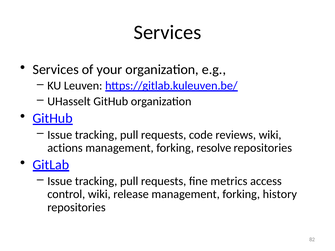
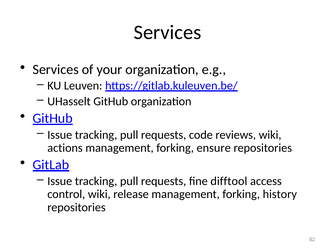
resolve: resolve -> ensure (214, 148)
metrics: metrics -> difftool (229, 181)
